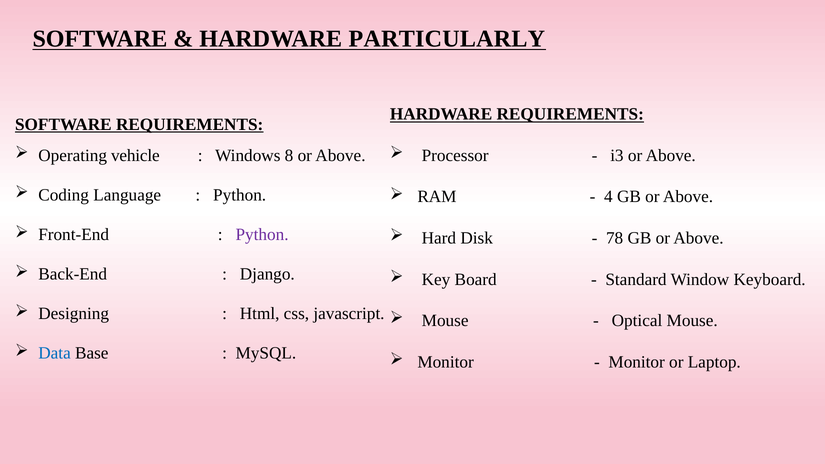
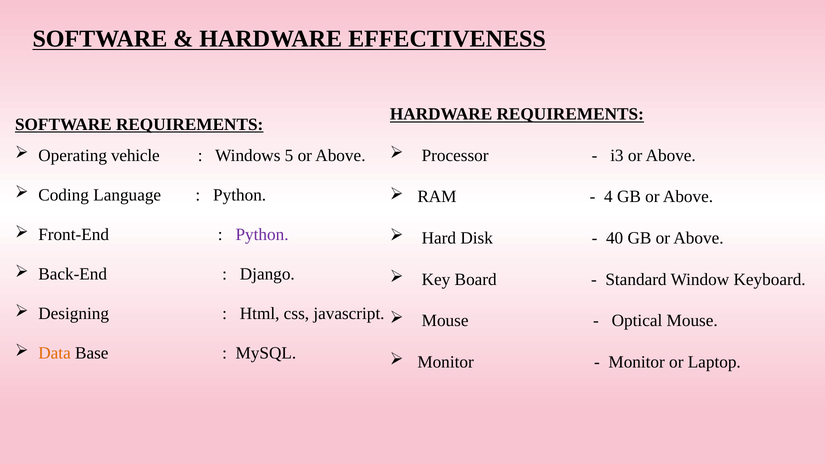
PARTICULARLY: PARTICULARLY -> EFFECTIVENESS (447, 39)
8: 8 -> 5 (289, 156)
78: 78 -> 40 (615, 238)
Data colour: blue -> orange (55, 353)
